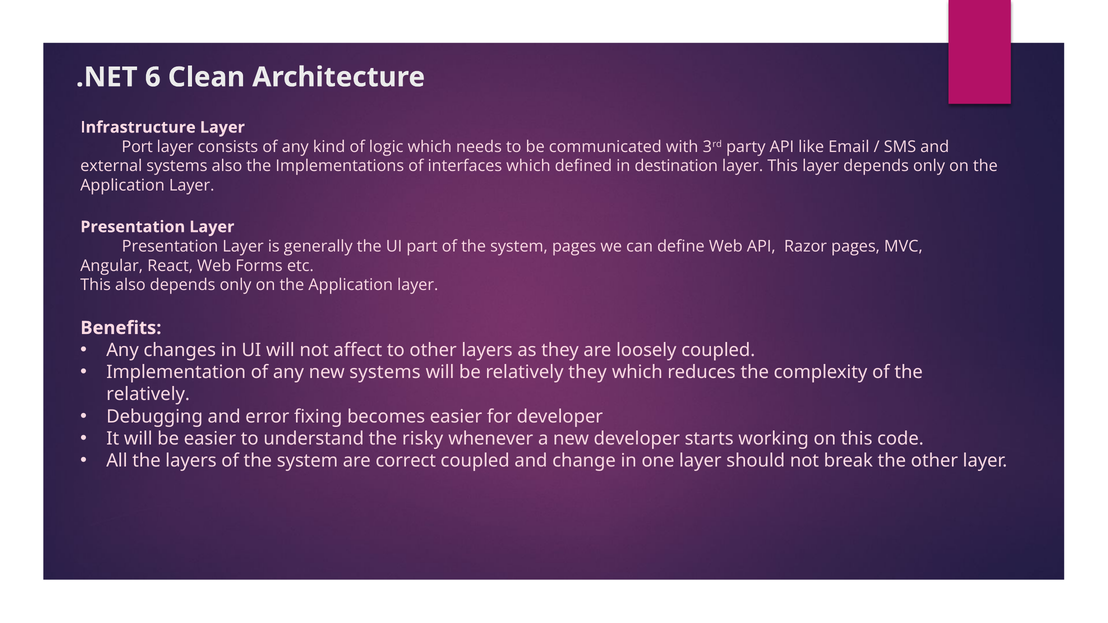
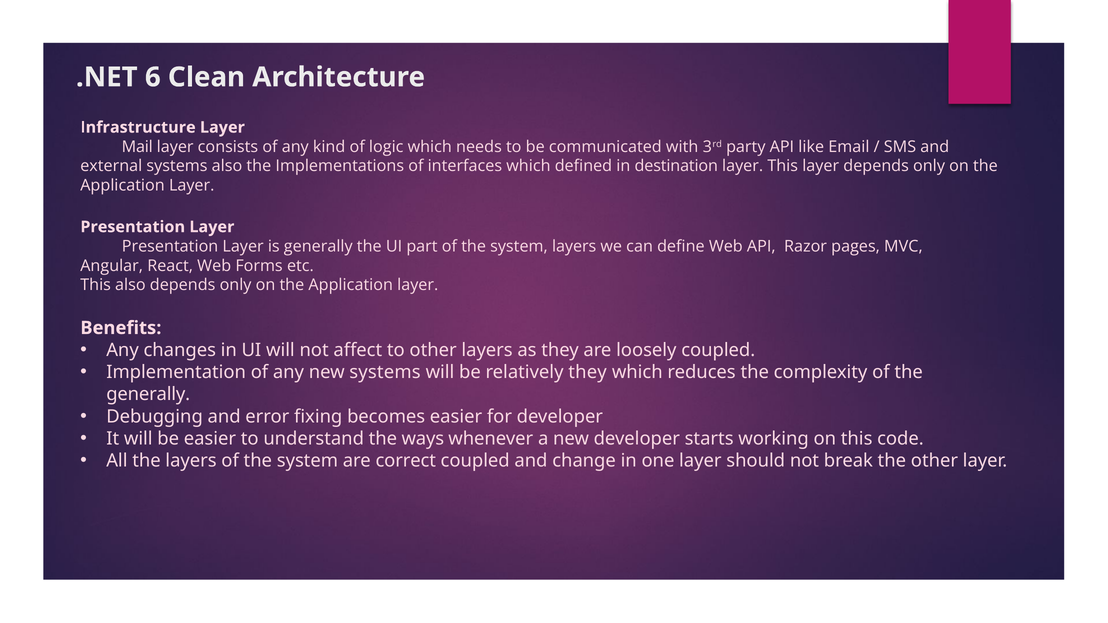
Port: Port -> Mail (137, 147)
system pages: pages -> layers (574, 246)
relatively: relatively -> generally (148, 395)
risky: risky -> ways (423, 439)
